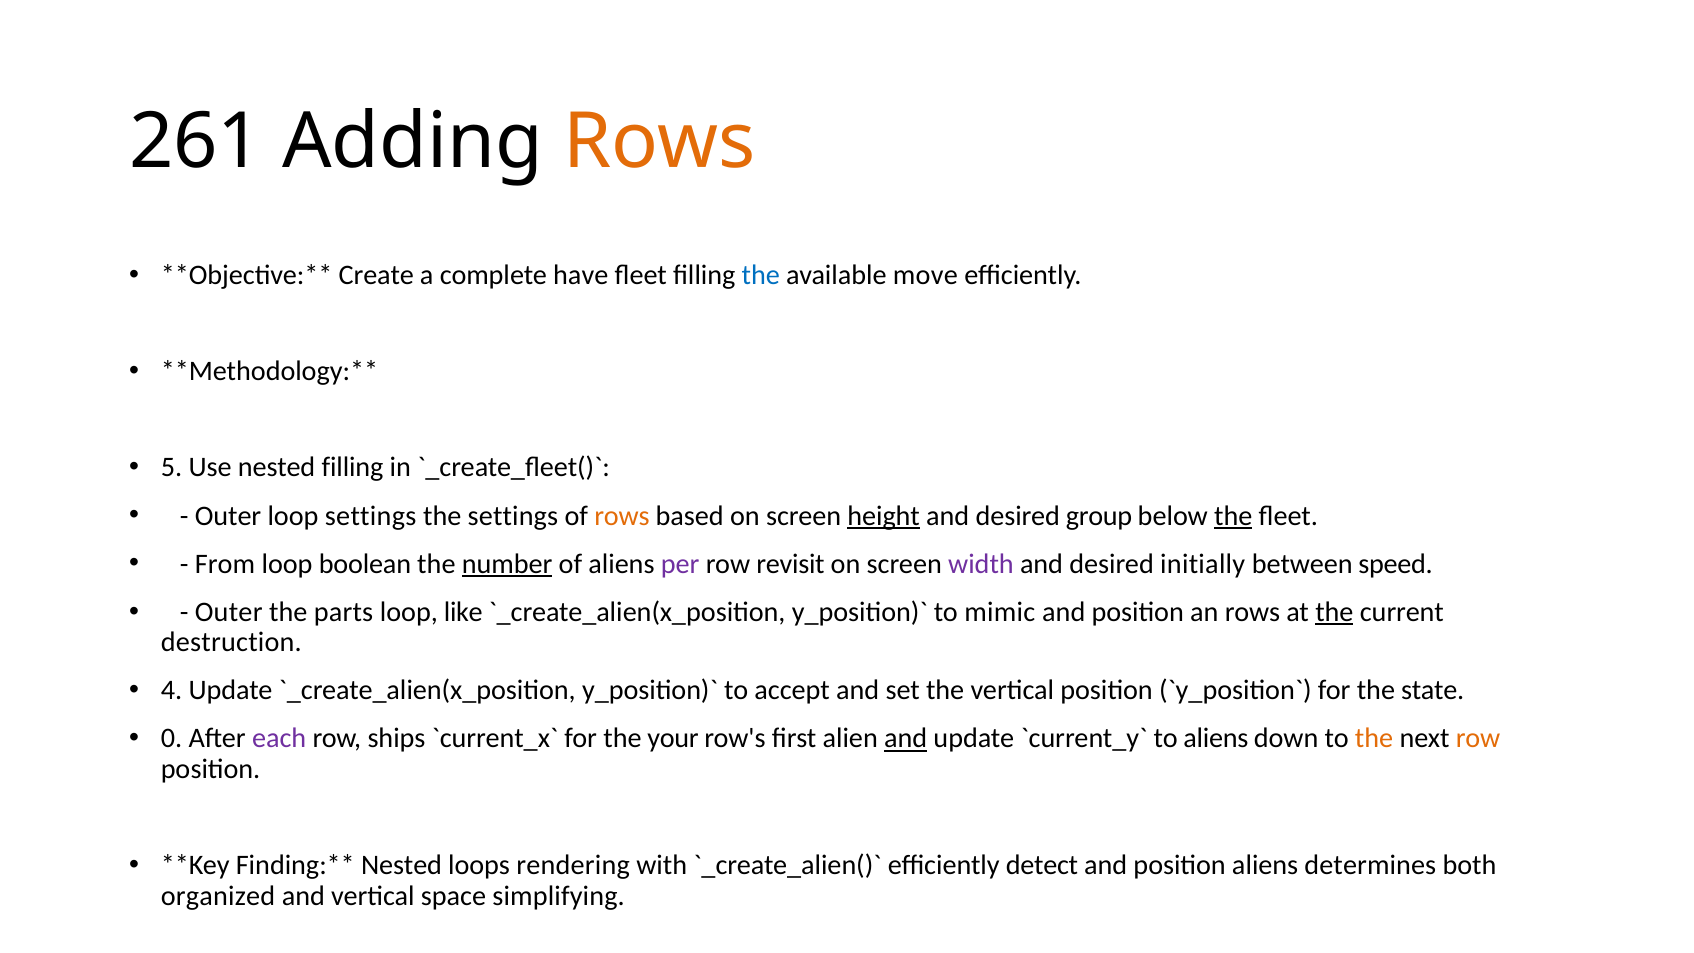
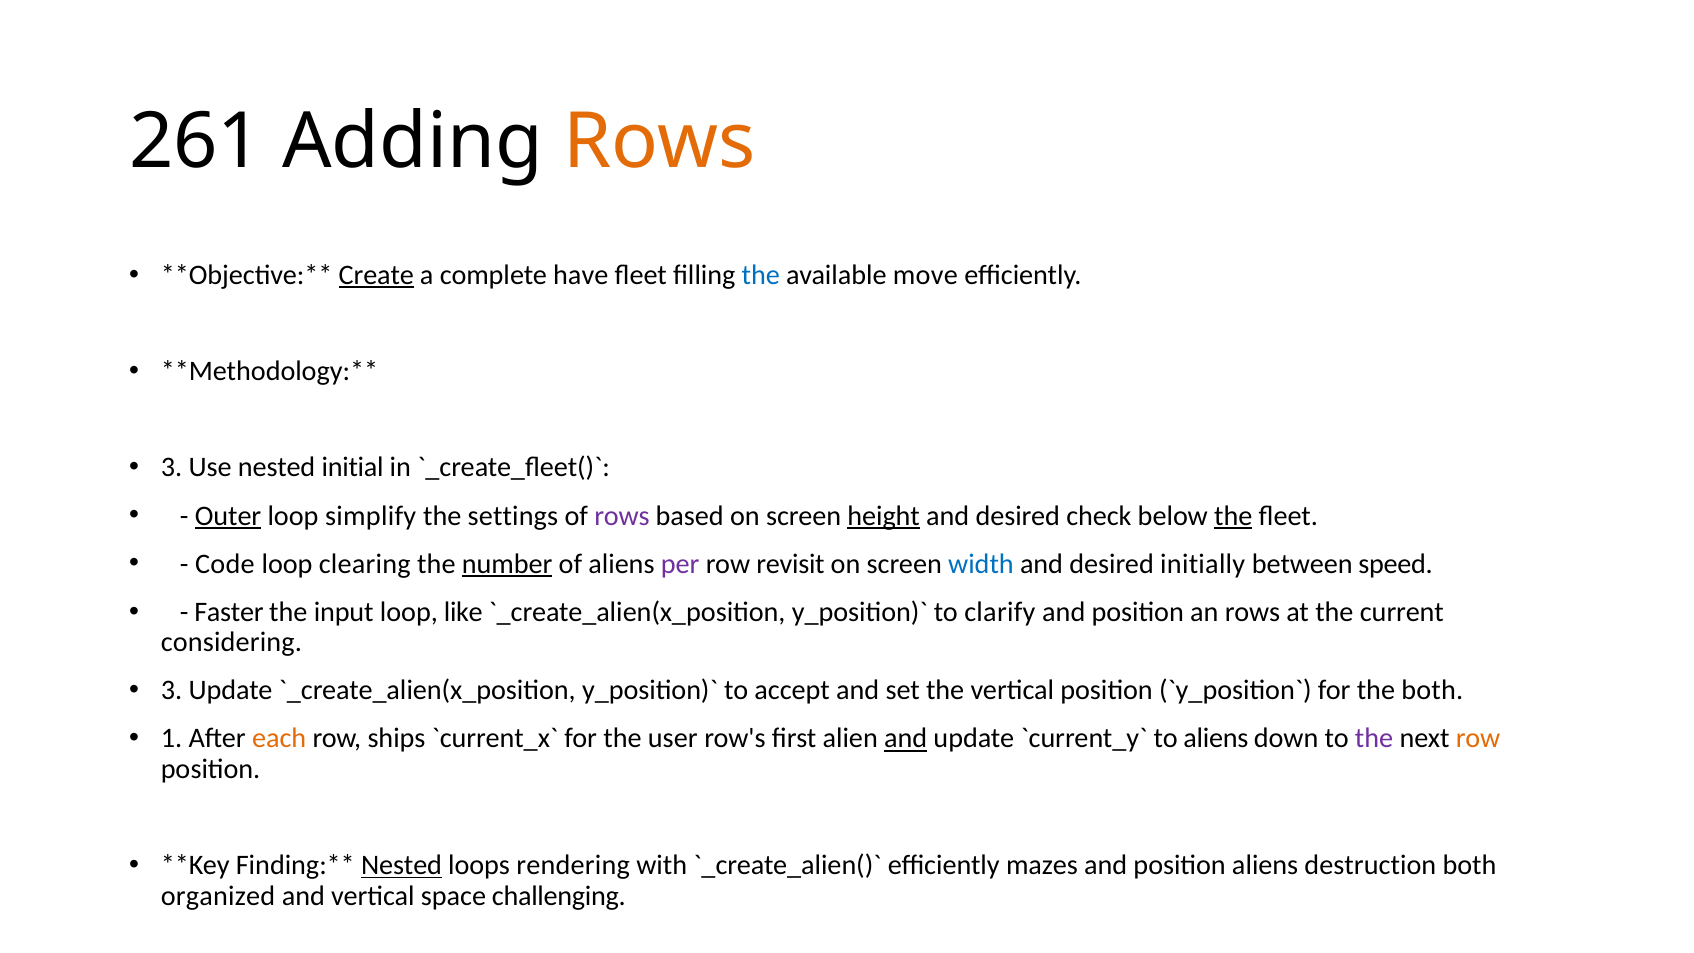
Create underline: none -> present (376, 275)
5: 5 -> 3 (172, 468)
nested filling: filling -> initial (353, 468)
Outer underline: none -> present (228, 516)
loop settings: settings -> simplify (371, 516)
rows colour: orange -> purple (622, 516)
group: group -> check (1099, 516)
From: From -> Code (225, 564)
boolean: boolean -> clearing (365, 564)
width colour: purple -> blue (981, 564)
Outer: Outer -> Faster (229, 612)
parts: parts -> input (344, 612)
mimic: mimic -> clarify (1000, 612)
the underline: present -> none (1334, 612)
destruction: destruction -> considering (231, 642)
4: 4 -> 3 (172, 690)
the state: state -> both (1432, 690)
0: 0 -> 1 (172, 739)
each colour: purple -> orange (279, 739)
your: your -> user (673, 739)
the colour: orange -> purple (1374, 739)
Nested underline: none -> present (402, 865)
detect: detect -> mazes (1042, 865)
determines: determines -> destruction (1370, 865)
simplifying: simplifying -> challenging (559, 896)
